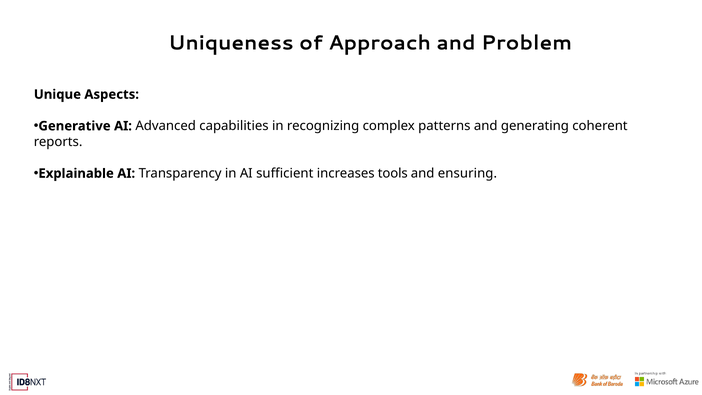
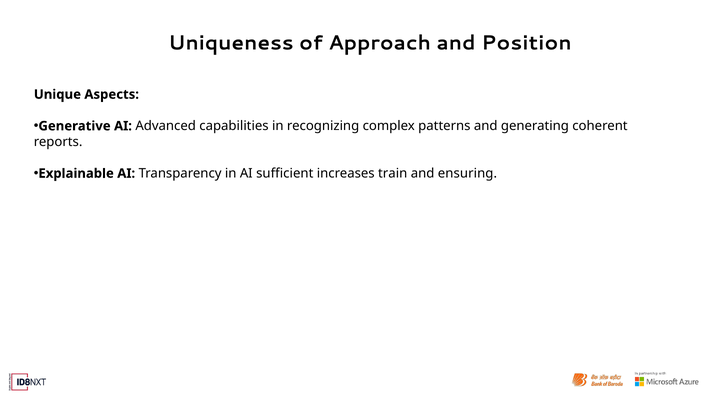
Problem: Problem -> Position (527, 43)
tools: tools -> train (393, 173)
